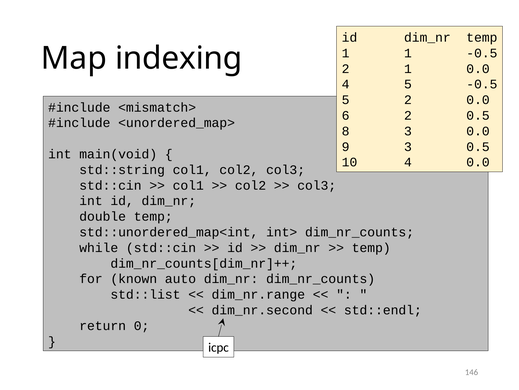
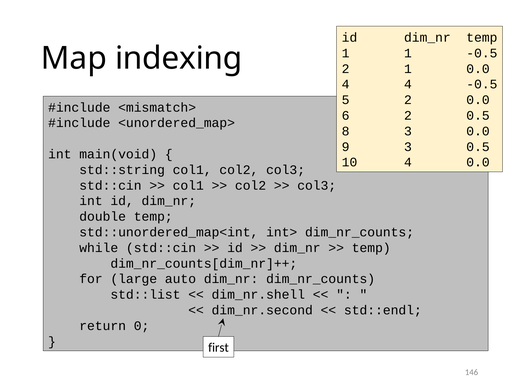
4 5: 5 -> 4 (408, 84)
known: known -> large (134, 278)
dim_nr.range: dim_nr.range -> dim_nr.shell (258, 294)
icpc: icpc -> first (218, 347)
